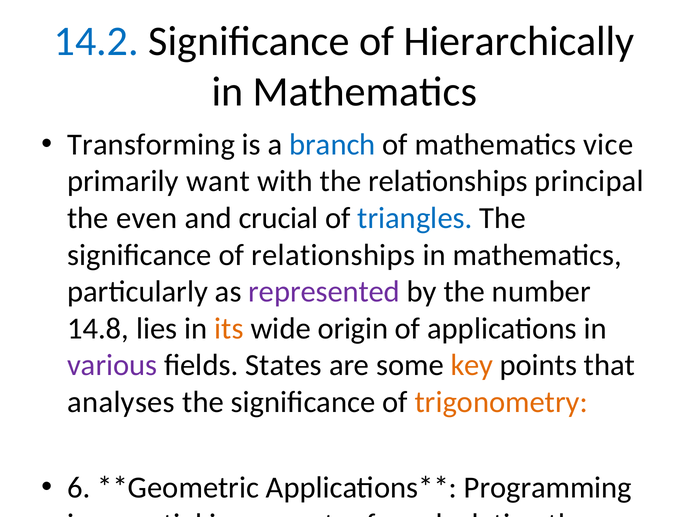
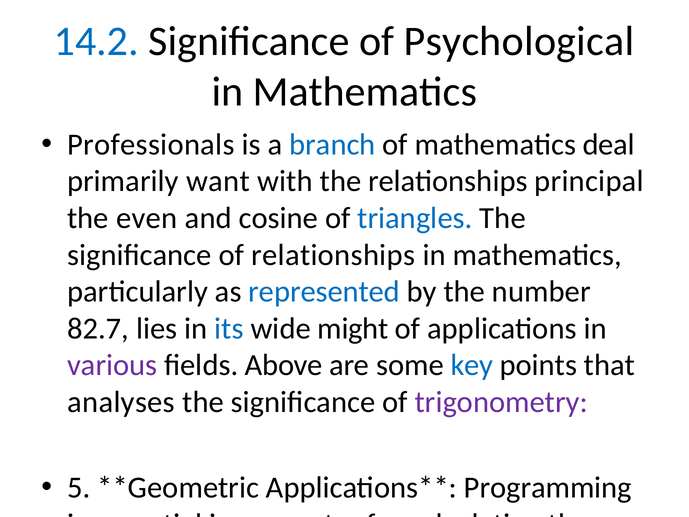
Hierarchically: Hierarchically -> Psychological (519, 41)
Transforming: Transforming -> Professionals (151, 145)
vice: vice -> deal (609, 145)
crucial: crucial -> cosine (278, 218)
represented colour: purple -> blue (324, 292)
14.8: 14.8 -> 82.7 (98, 328)
its colour: orange -> blue (229, 328)
origin: origin -> might (353, 328)
States: States -> Above (284, 365)
key colour: orange -> blue (472, 365)
trigonometry colour: orange -> purple (501, 402)
6: 6 -> 5 (79, 488)
